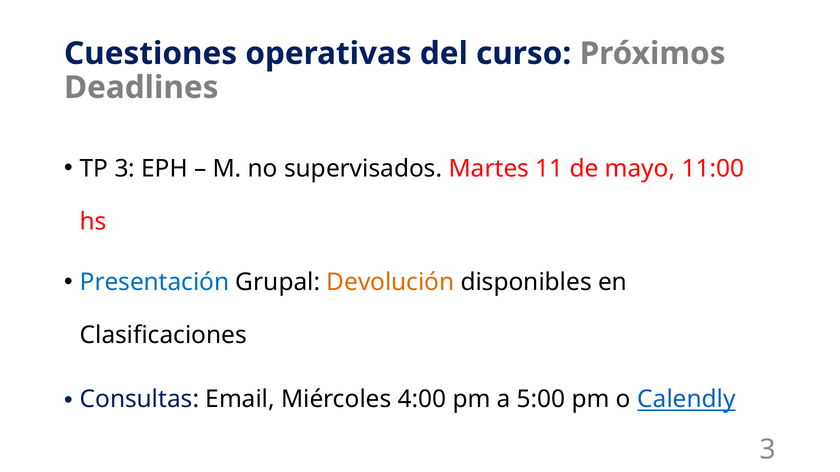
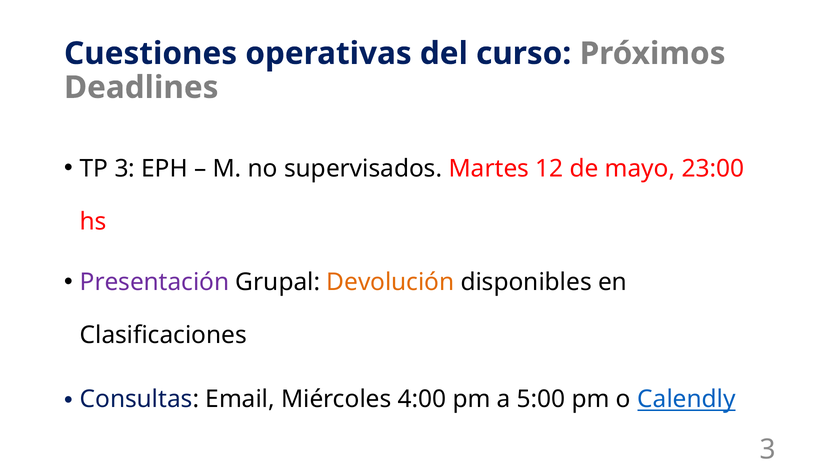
11: 11 -> 12 (549, 169)
11:00: 11:00 -> 23:00 (713, 169)
Presentación colour: blue -> purple (154, 283)
